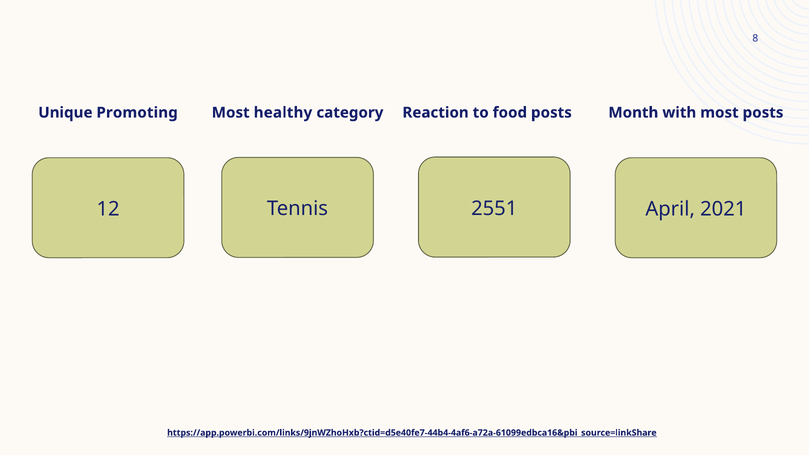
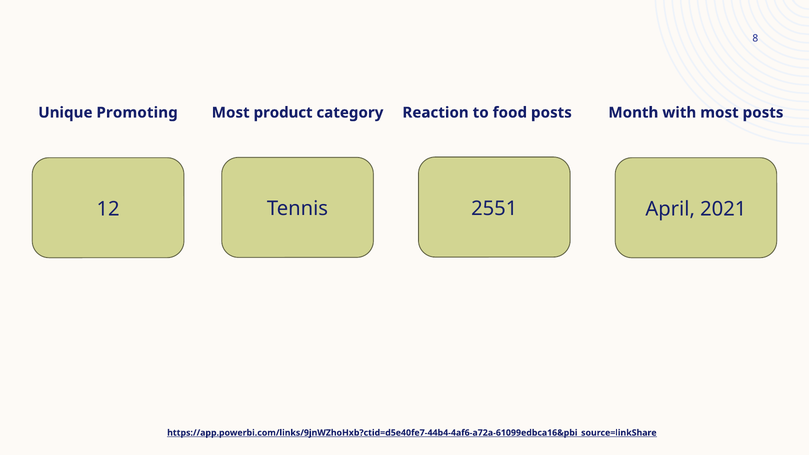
healthy: healthy -> product (283, 113)
